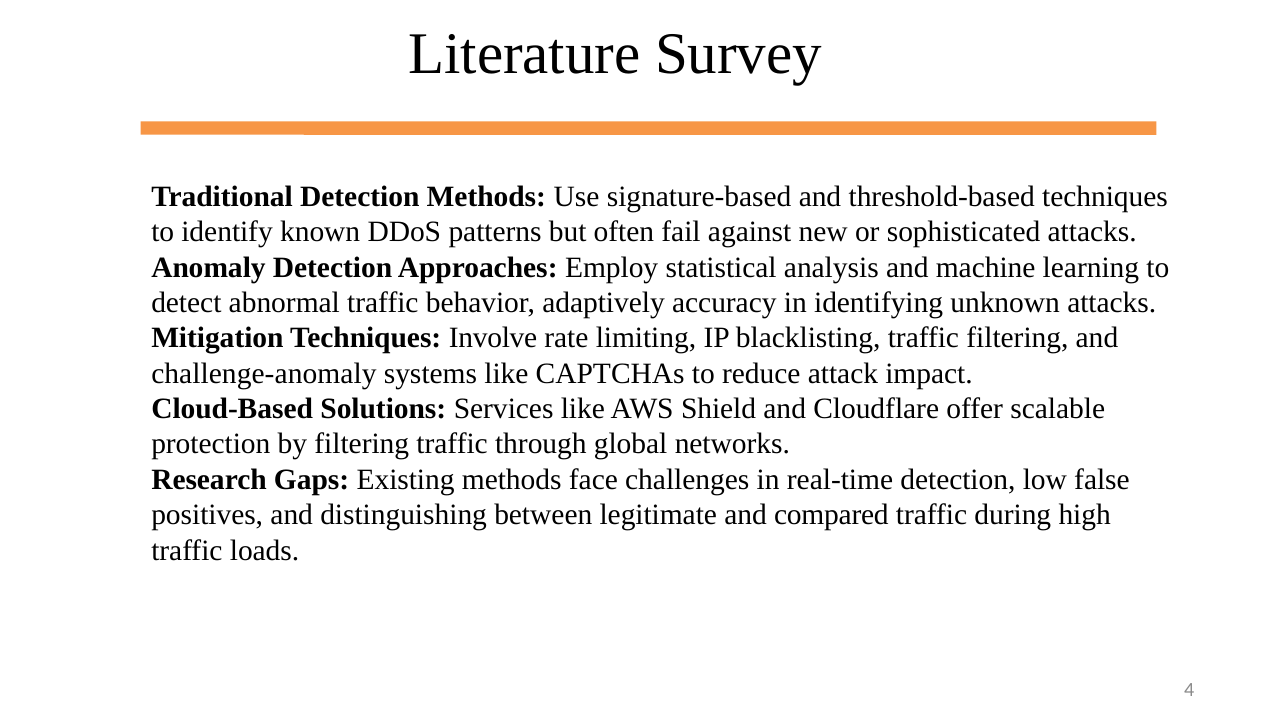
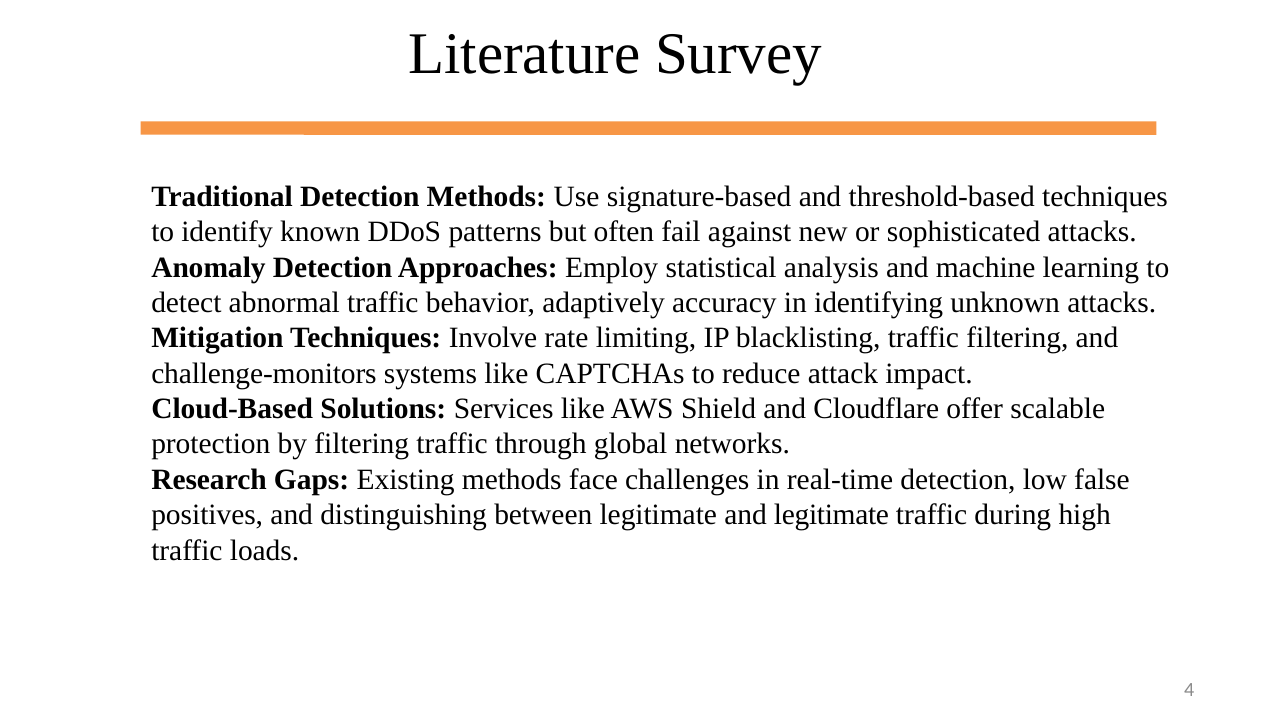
challenge-anomaly: challenge-anomaly -> challenge-monitors (264, 373)
and compared: compared -> legitimate (831, 515)
